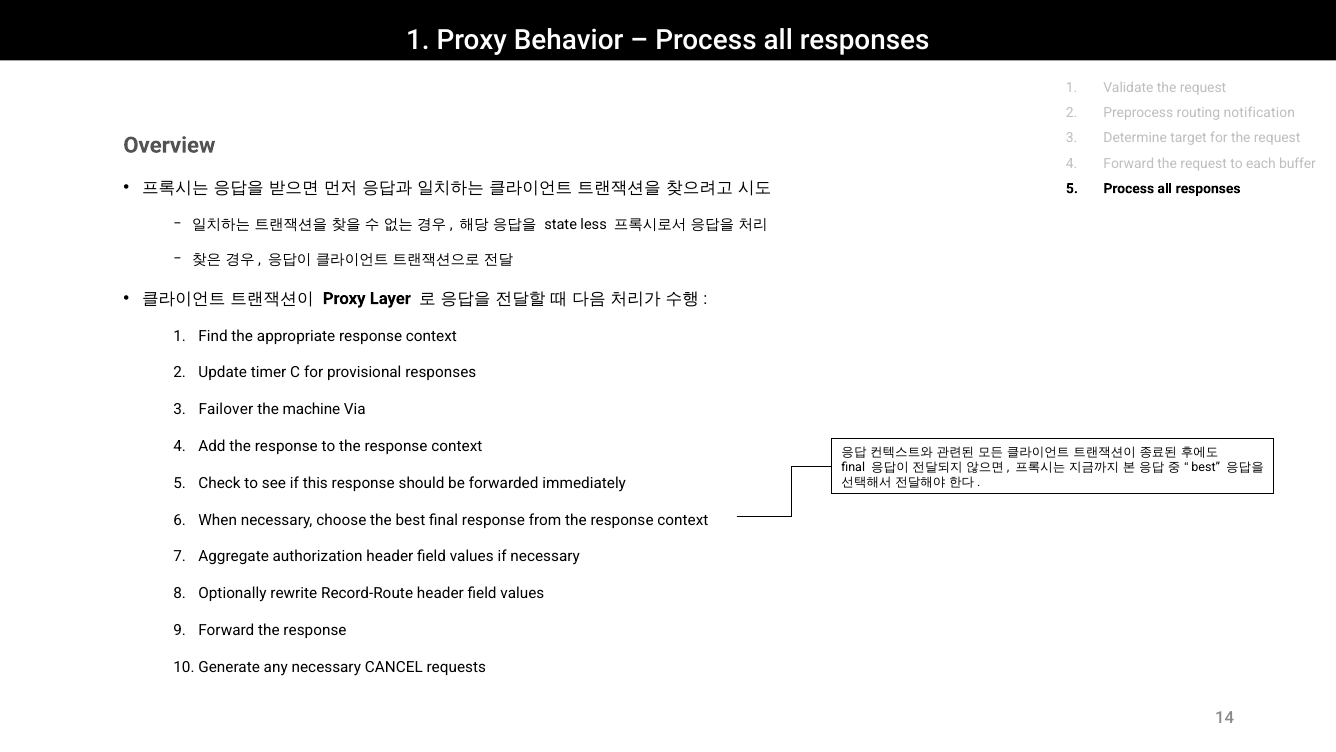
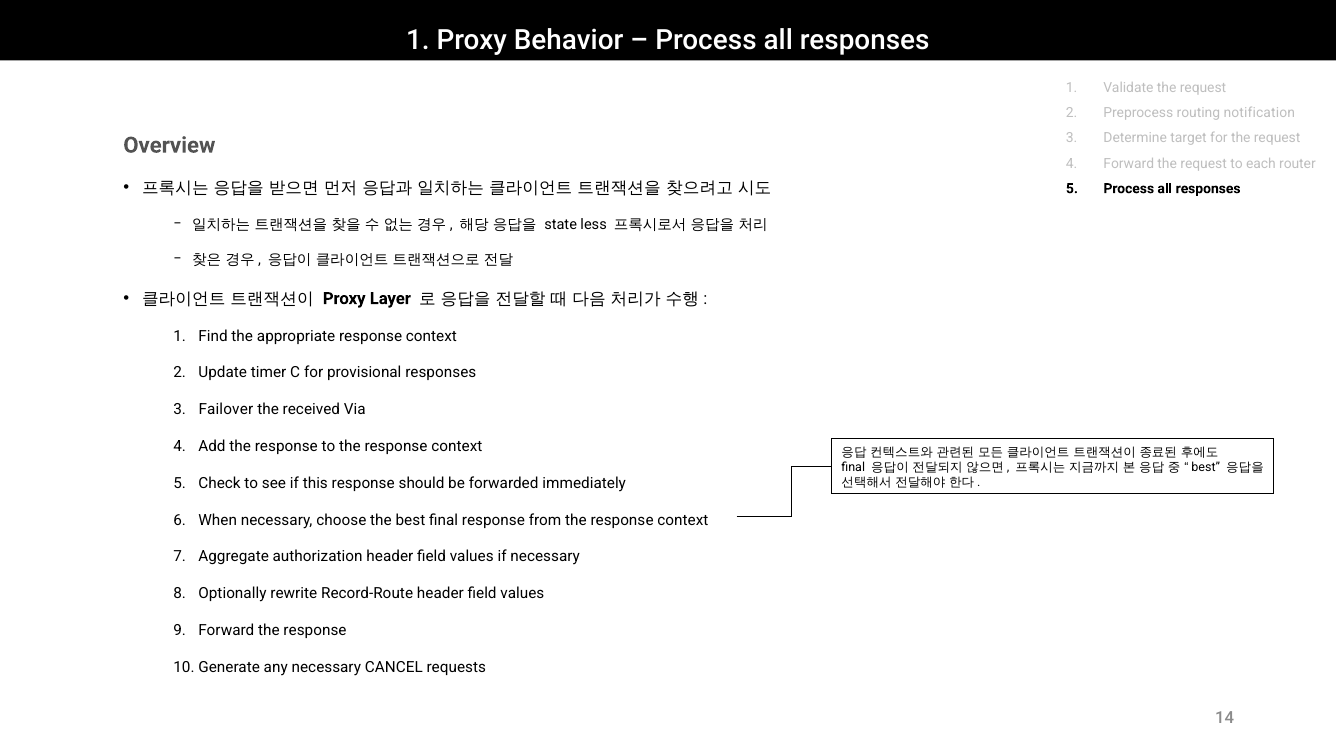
buffer: buffer -> router (1297, 163)
machine: machine -> received (311, 409)
